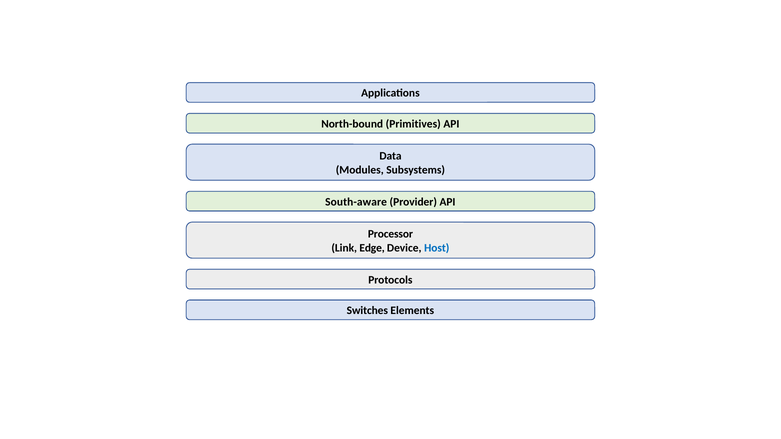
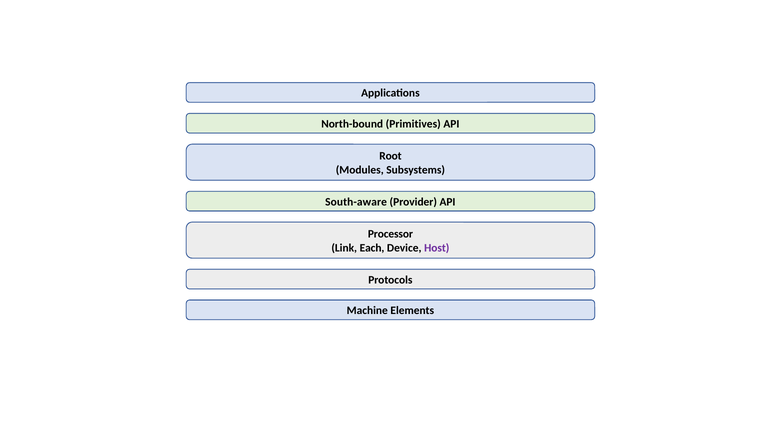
Data: Data -> Root (390, 156)
Edge: Edge -> Each (372, 248)
Host colour: blue -> purple (437, 248)
Switches: Switches -> Machine (367, 311)
